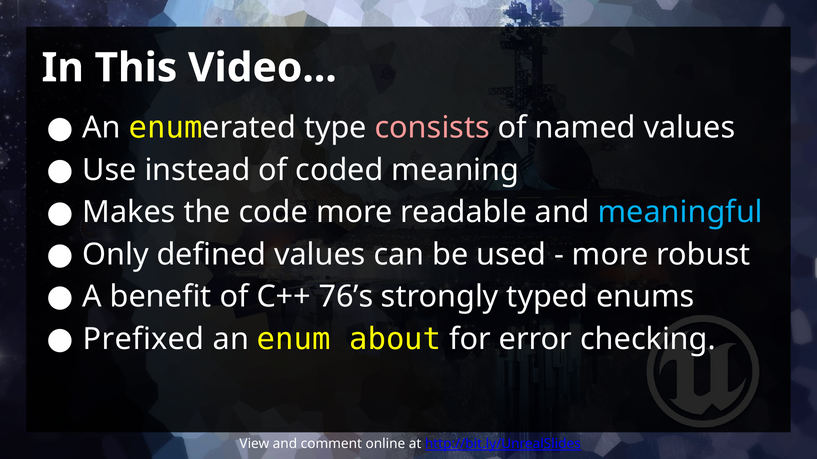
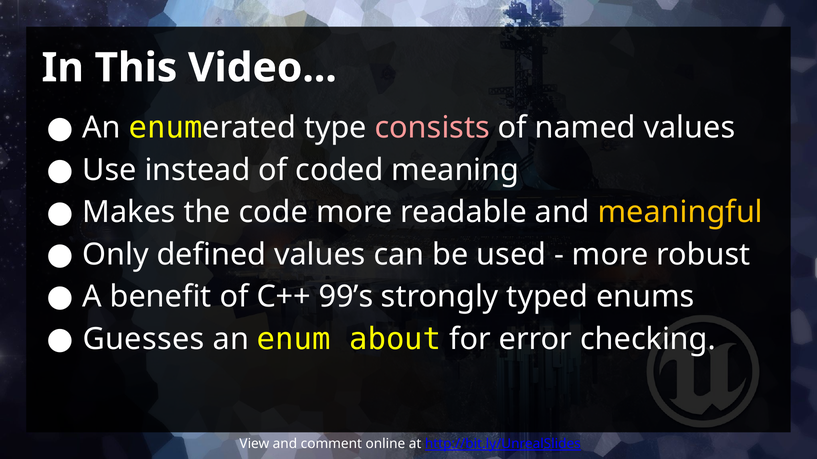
meaningful colour: light blue -> yellow (680, 213)
76’s: 76’s -> 99’s (346, 297)
Prefixed: Prefixed -> Guesses (143, 339)
